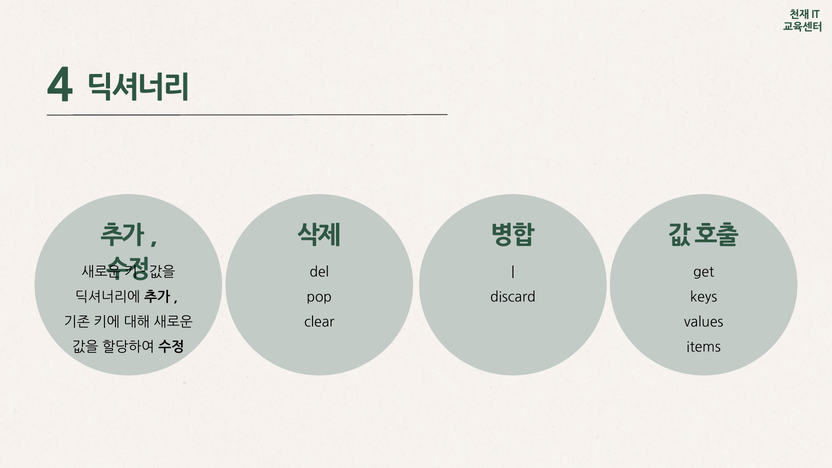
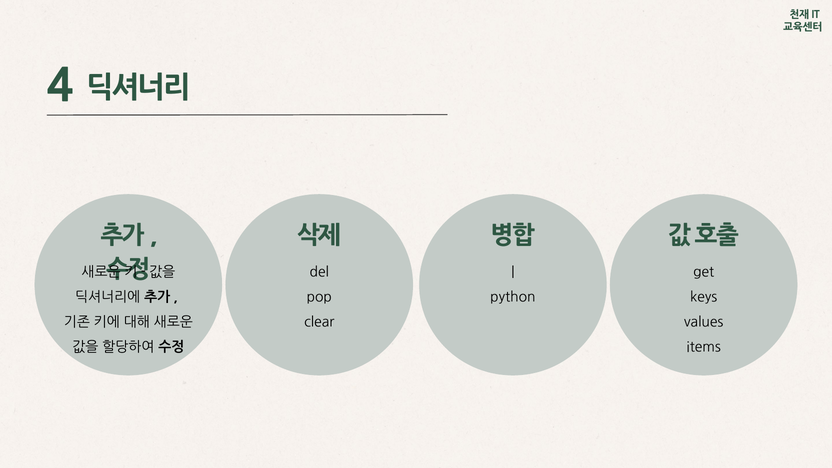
discard: discard -> python (513, 297)
